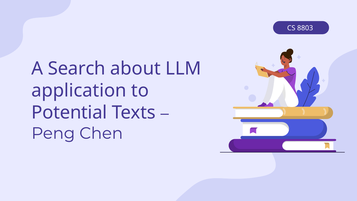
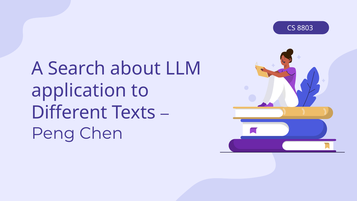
Potential: Potential -> Different (69, 113)
